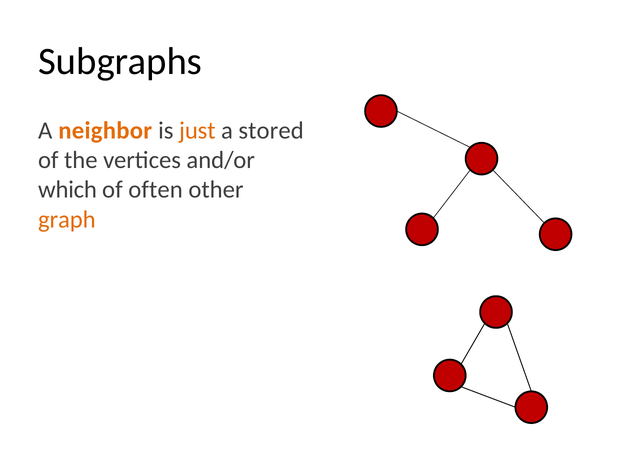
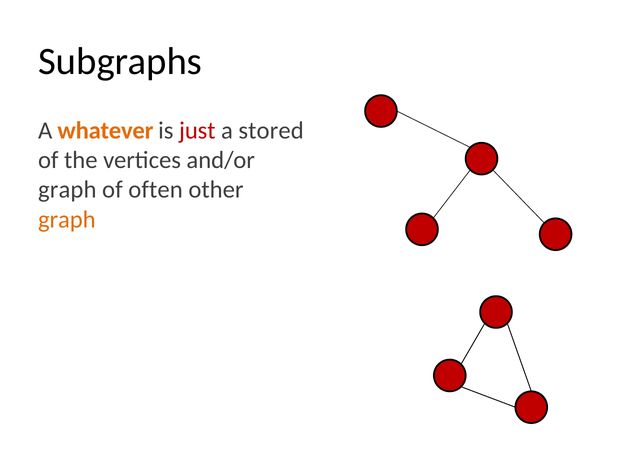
neighbor: neighbor -> whatever (105, 131)
just colour: orange -> red (197, 131)
which: which -> graph (67, 190)
